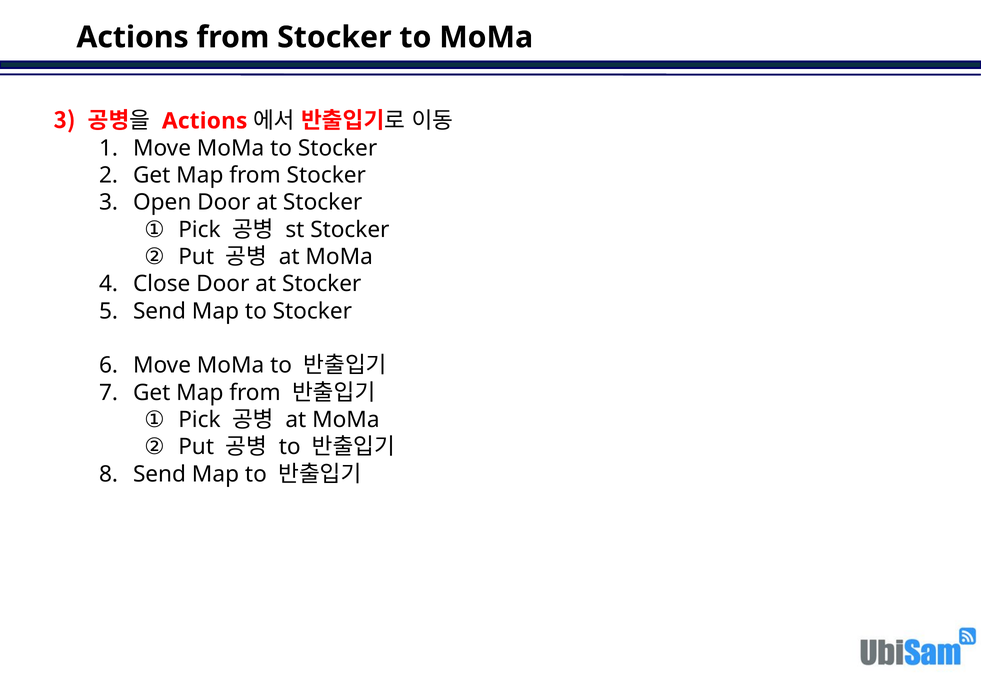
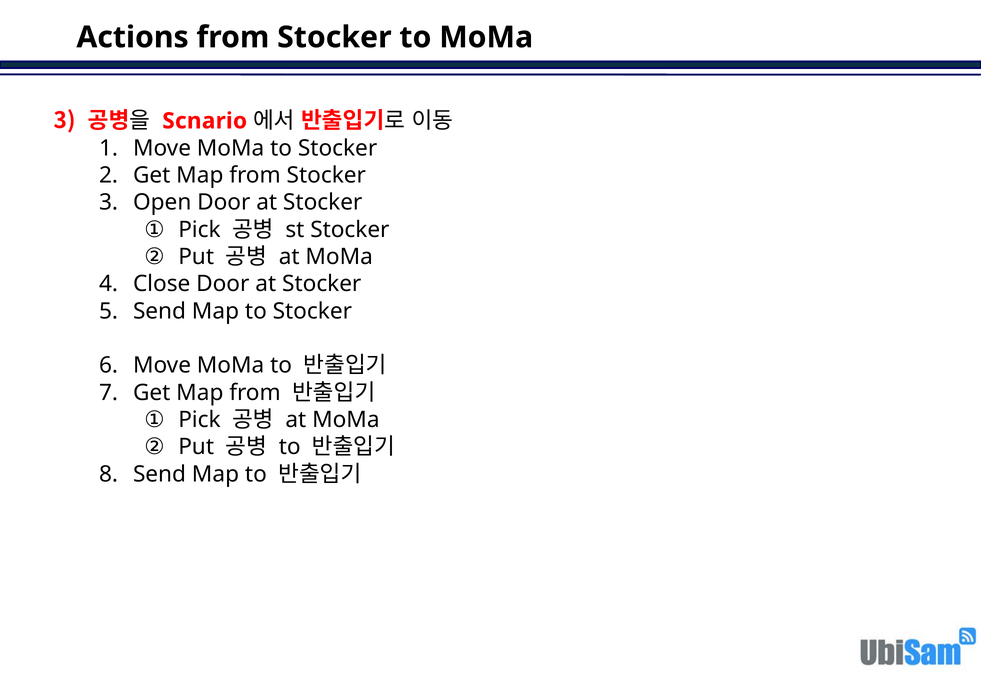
Actions: Actions -> Scnario (205, 121)
